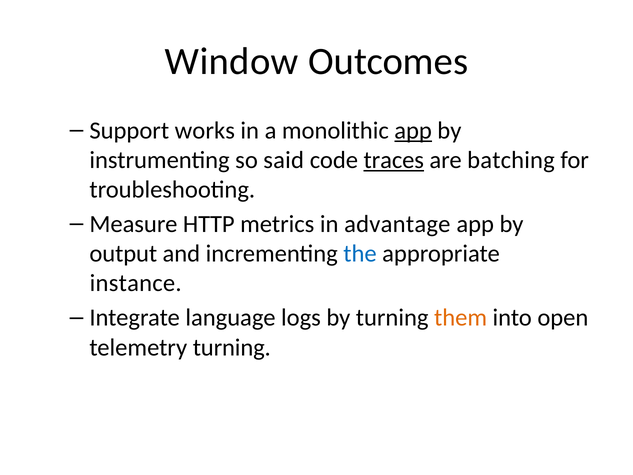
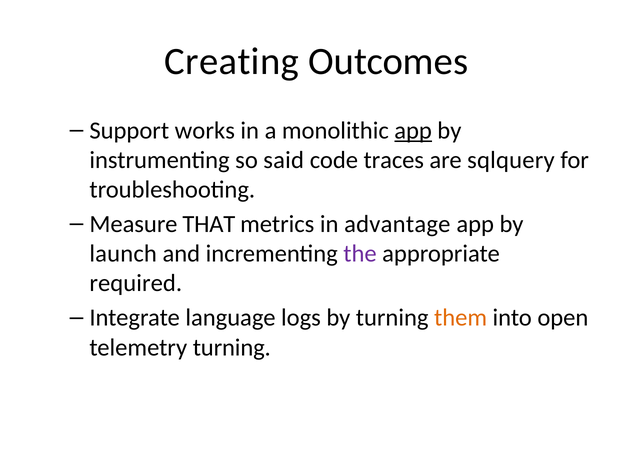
Window: Window -> Creating (232, 61)
traces underline: present -> none (394, 160)
batching: batching -> sqlquery (511, 160)
HTTP: HTTP -> THAT (209, 224)
output: output -> launch (123, 254)
the colour: blue -> purple (360, 254)
instance: instance -> required (136, 283)
